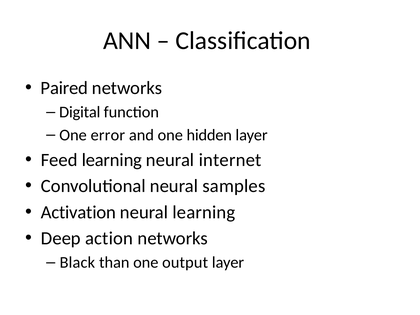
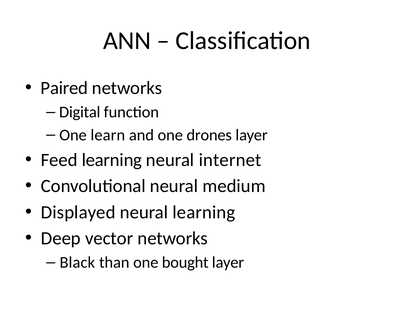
error: error -> learn (108, 135)
hidden: hidden -> drones (209, 135)
samples: samples -> medium (234, 186)
Activation: Activation -> Displayed (78, 212)
action: action -> vector (109, 238)
output: output -> bought (185, 263)
